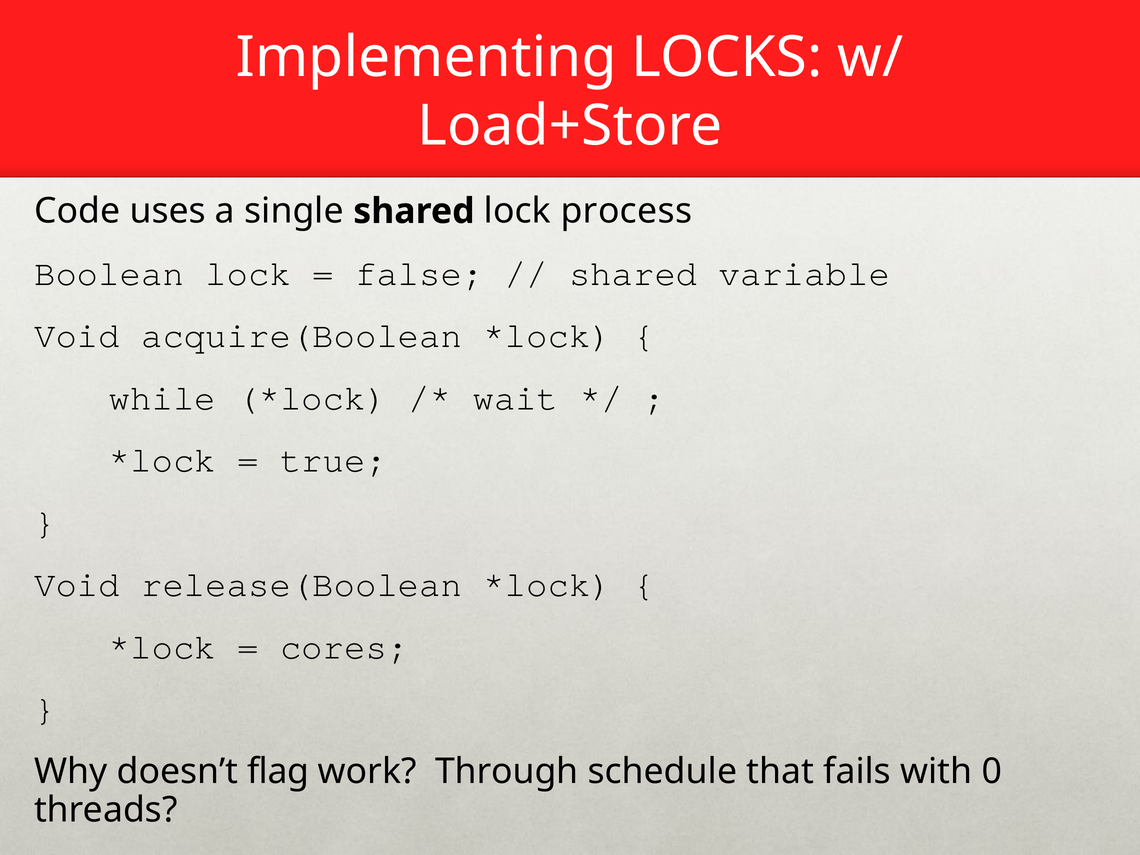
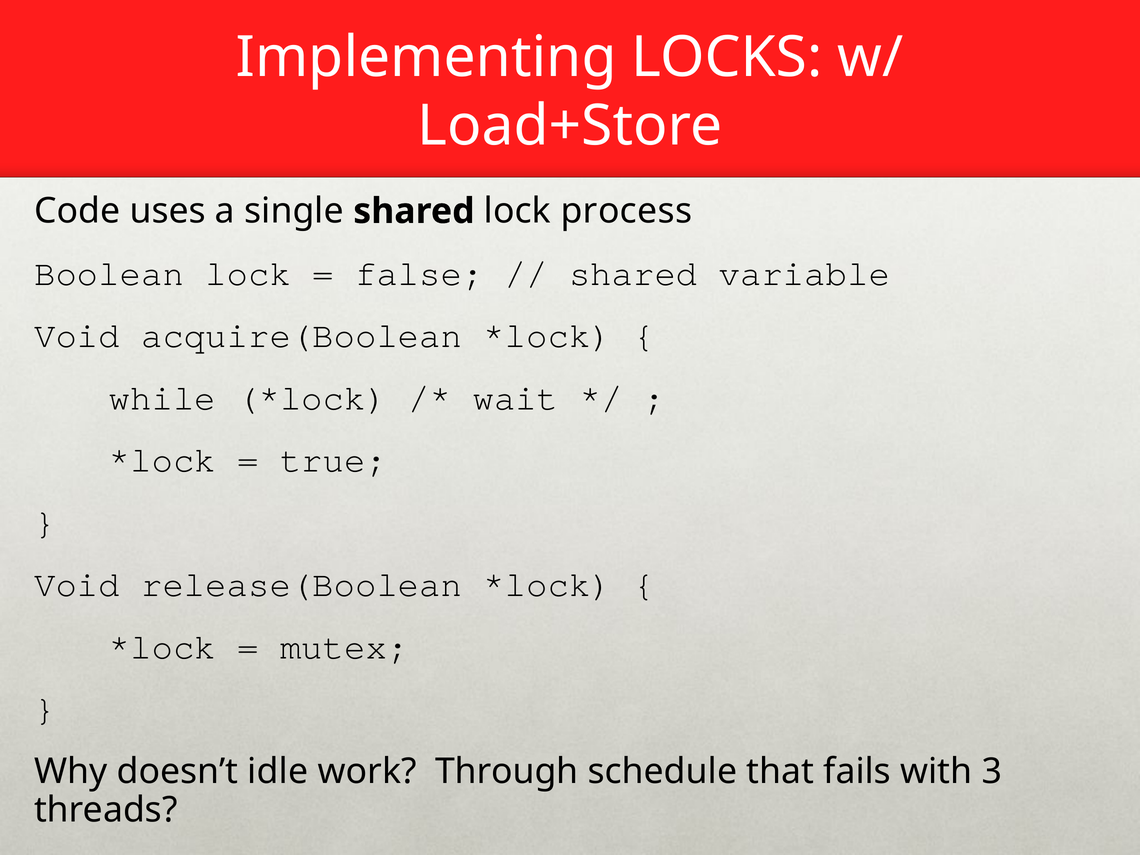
cores: cores -> mutex (344, 647)
flag: flag -> idle (278, 771)
0: 0 -> 3 (992, 771)
